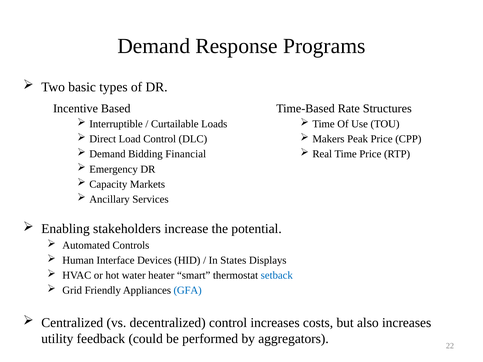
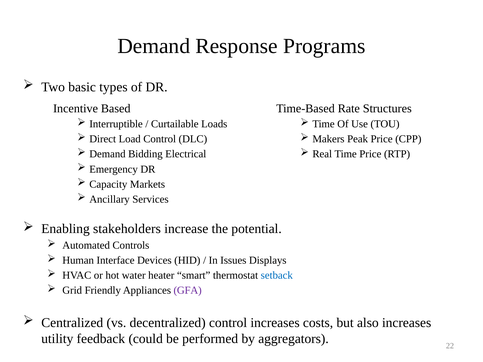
Financial: Financial -> Electrical (186, 154)
States: States -> Issues (233, 261)
GFA colour: blue -> purple (188, 291)
